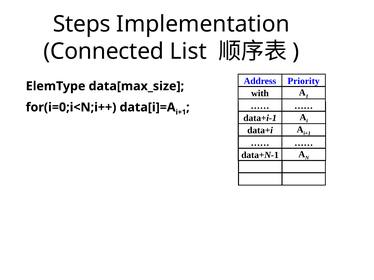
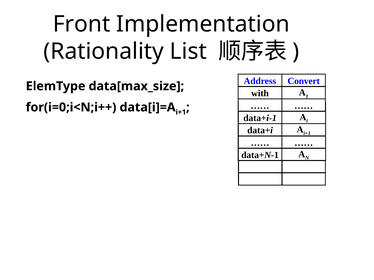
Steps: Steps -> Front (82, 24)
Connected: Connected -> Rationality (104, 51)
Priority: Priority -> Convert (304, 81)
